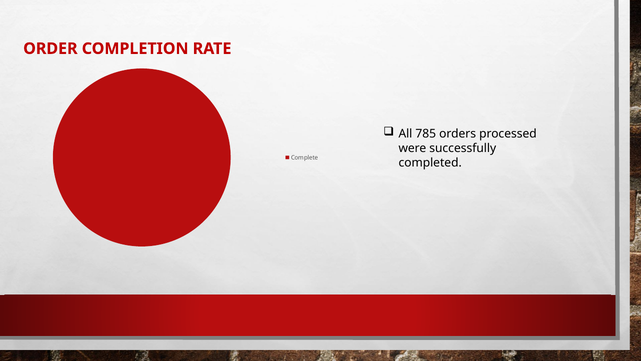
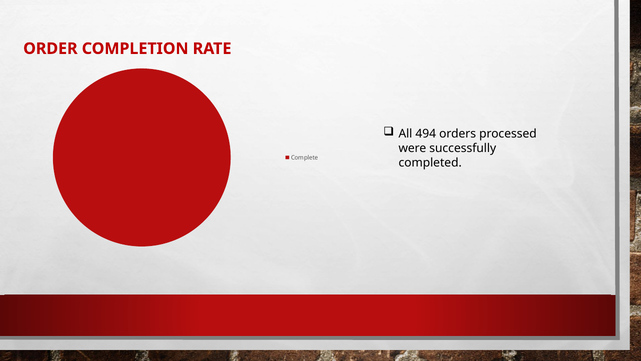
785: 785 -> 494 (426, 134)
